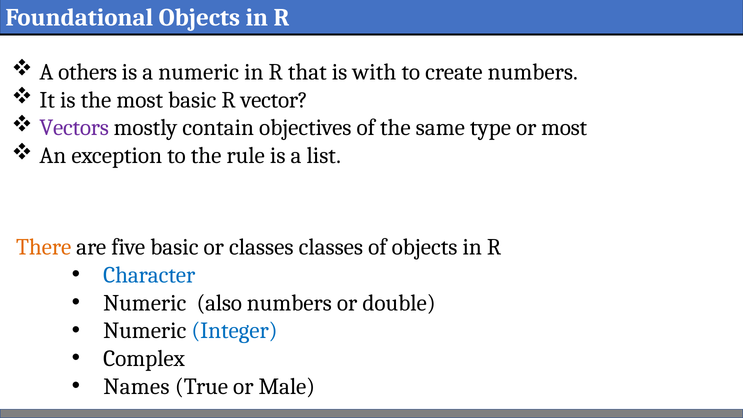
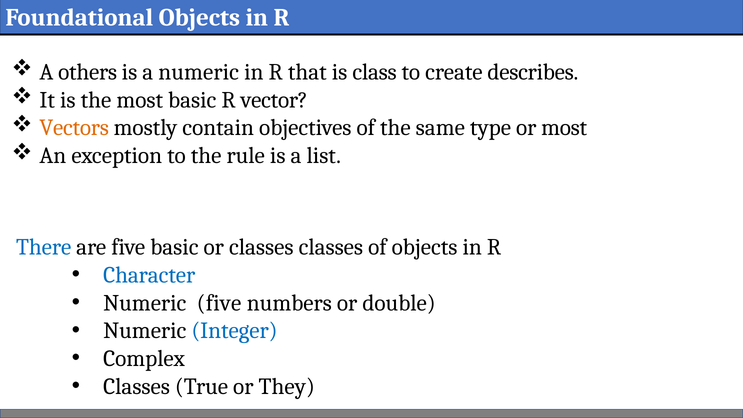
with: with -> class (375, 72)
create numbers: numbers -> describes (533, 72)
Vectors colour: purple -> orange (74, 128)
There colour: orange -> blue (44, 247)
Numeric also: also -> five (219, 303)
Names: Names -> Classes (137, 386)
Male: Male -> They (287, 386)
